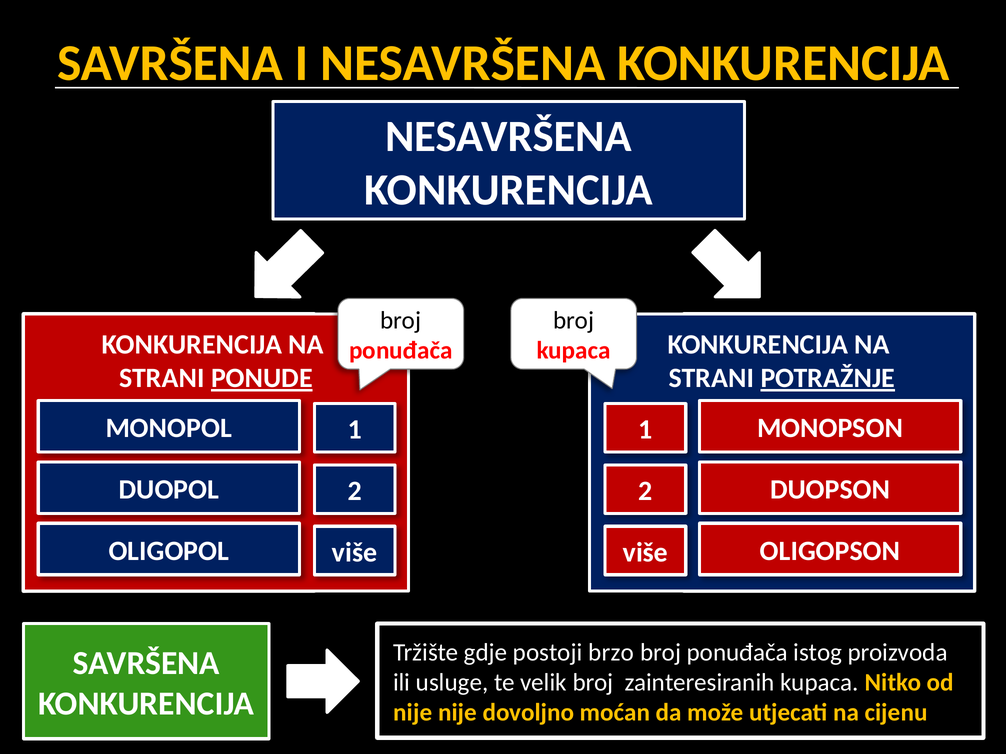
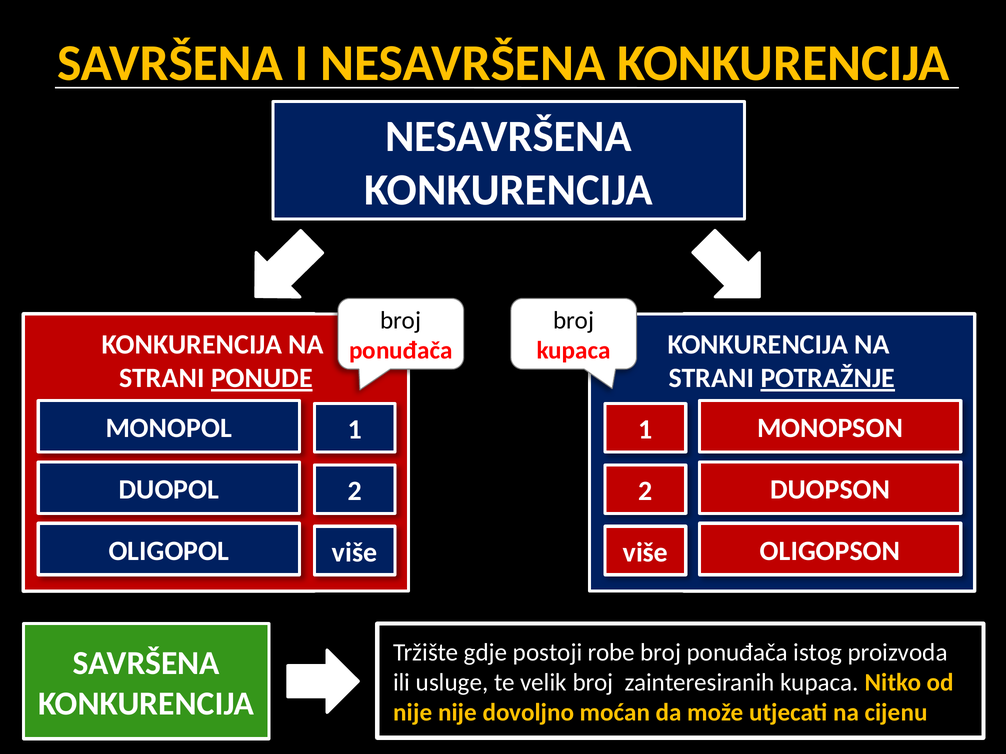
brzo: brzo -> robe (611, 653)
